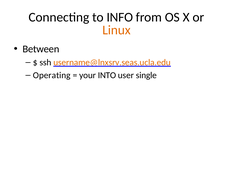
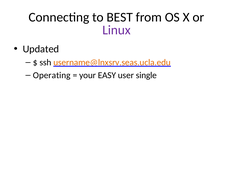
INFO: INFO -> BEST (120, 17)
Linux colour: orange -> purple (116, 30)
Between: Between -> Updated (41, 49)
INTO: INTO -> EASY (107, 75)
